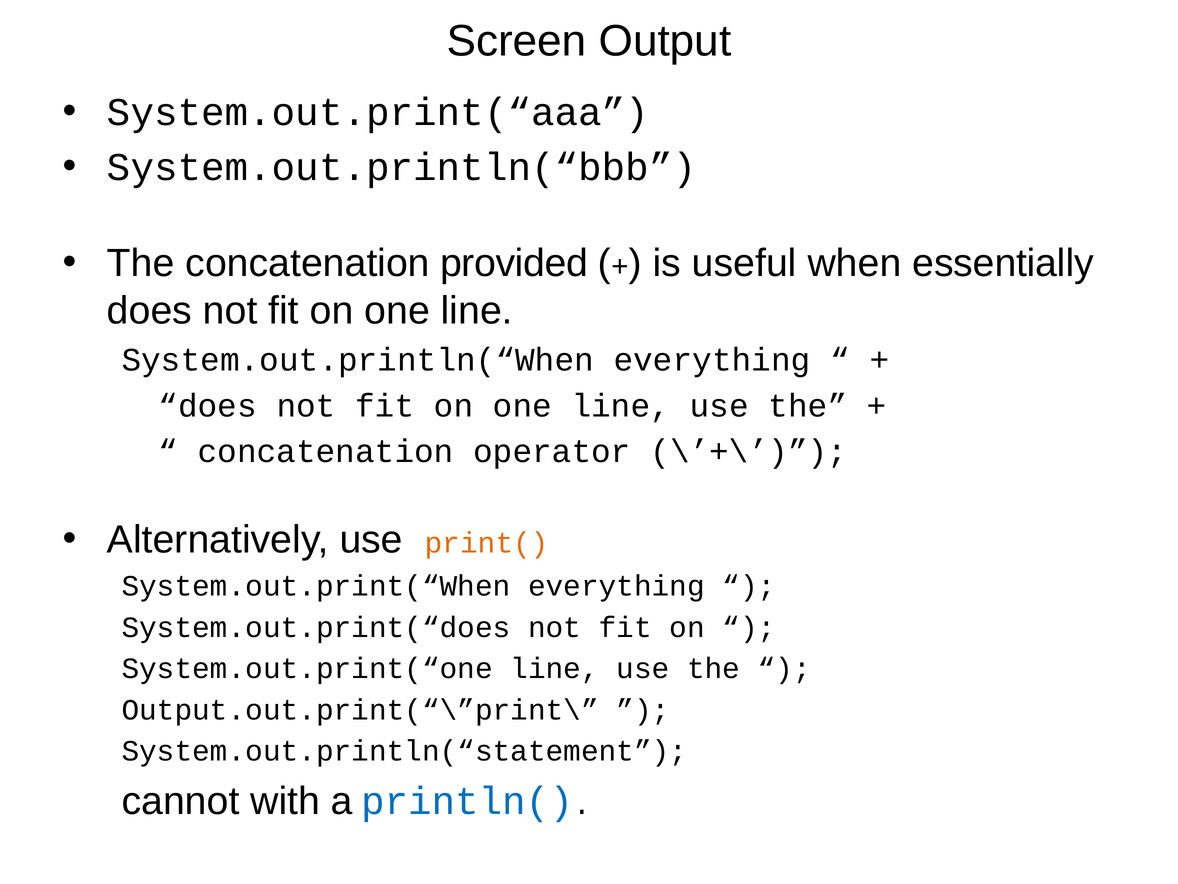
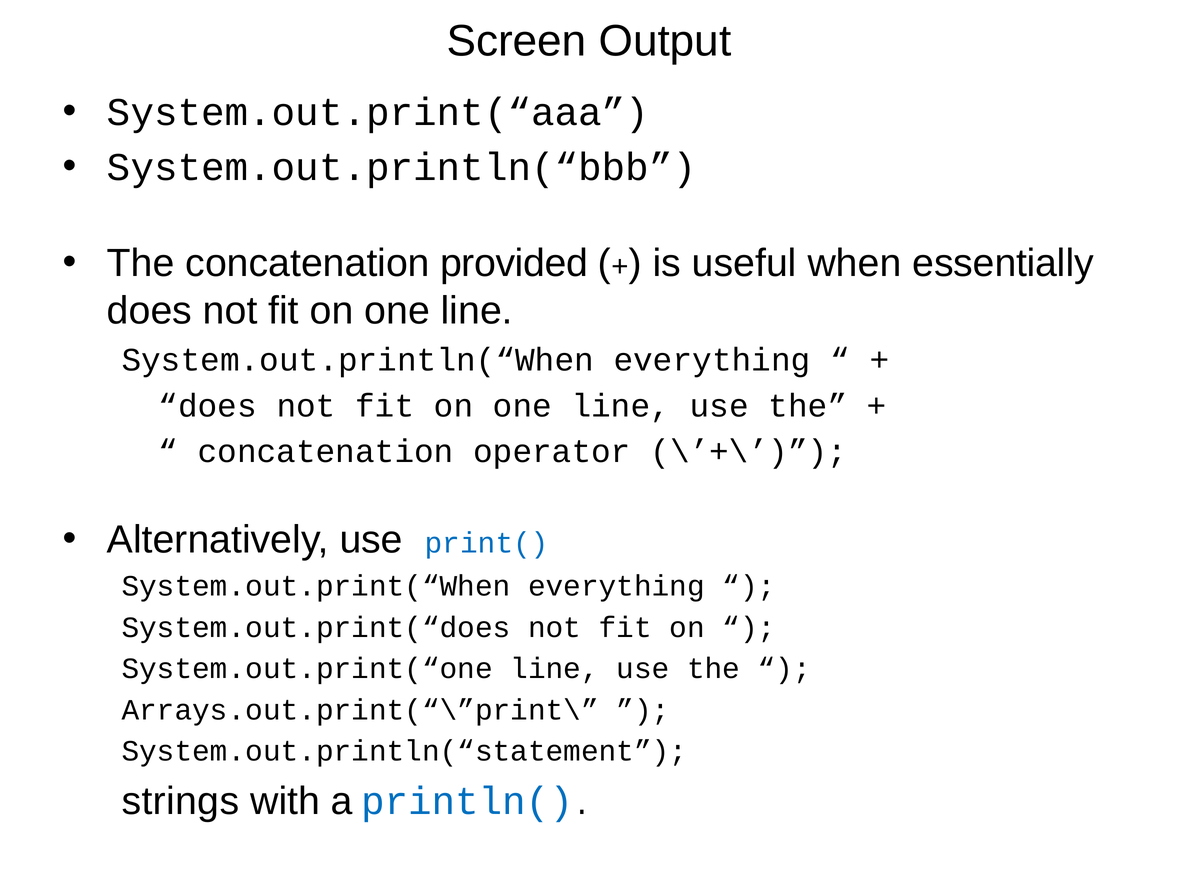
print( colour: orange -> blue (487, 543)
Output.out.print(“\”print\: Output.out.print(“\”print\ -> Arrays.out.print(“\”print\ (360, 710)
cannot: cannot -> strings (180, 801)
